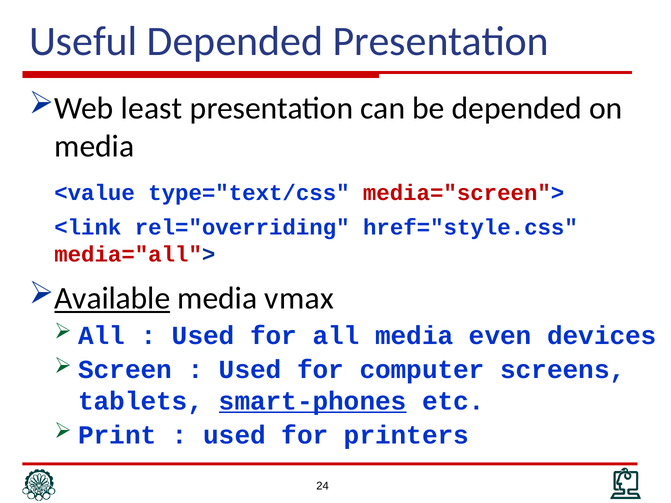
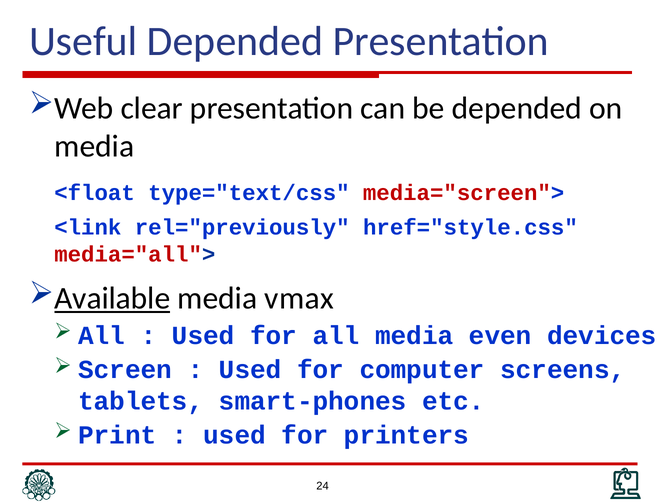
least: least -> clear (152, 108)
<value: <value -> <float (95, 193)
rel="overriding: rel="overriding -> rel="previously (242, 227)
smart-phones underline: present -> none (313, 401)
